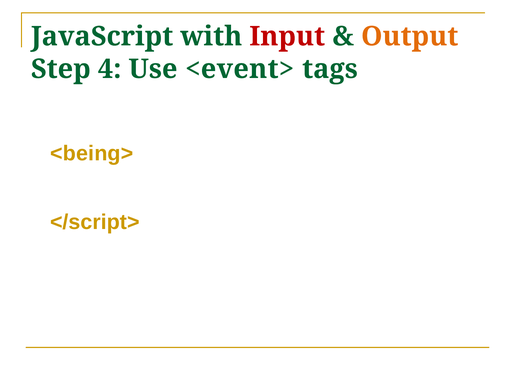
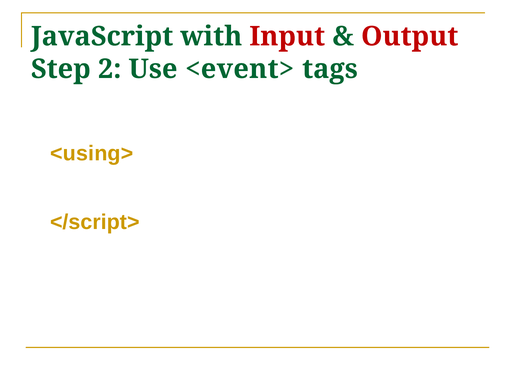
Output colour: orange -> red (410, 36)
4: 4 -> 2 (110, 69)
<being>: <being> -> <using> (92, 154)
